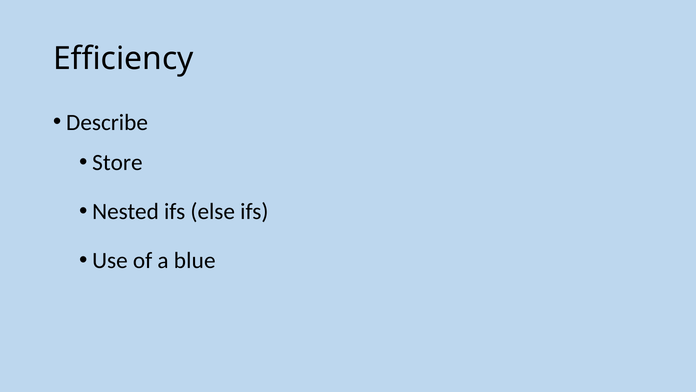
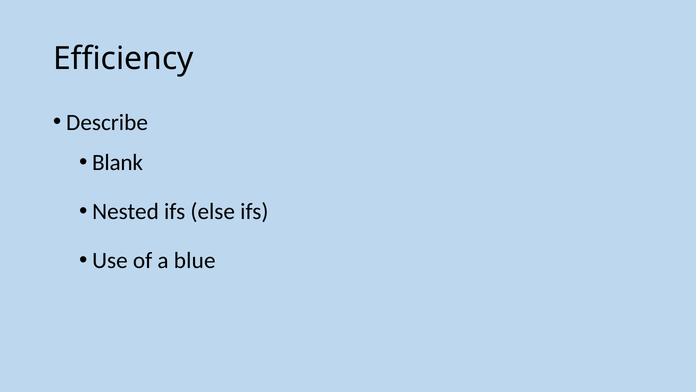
Store: Store -> Blank (118, 163)
